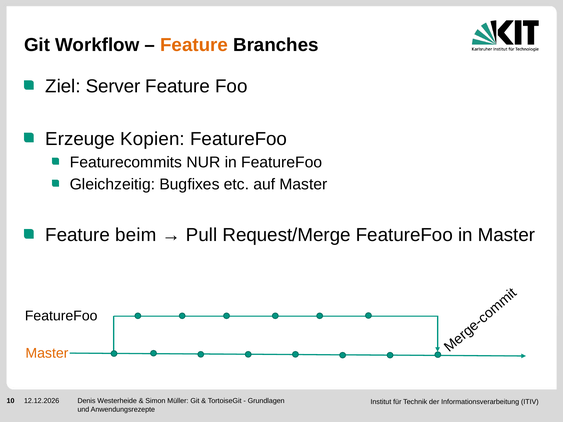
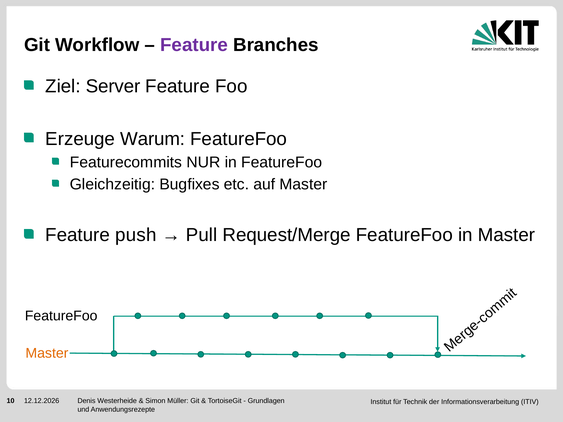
Feature colour: orange -> purple (194, 45)
Kopien: Kopien -> Warum (153, 139)
beim: beim -> push (136, 235)
